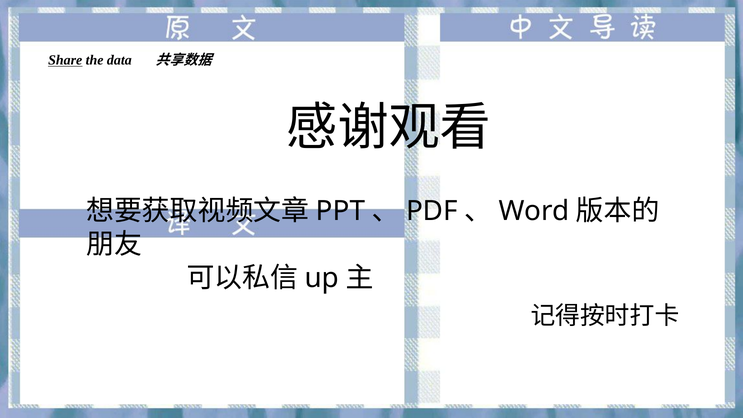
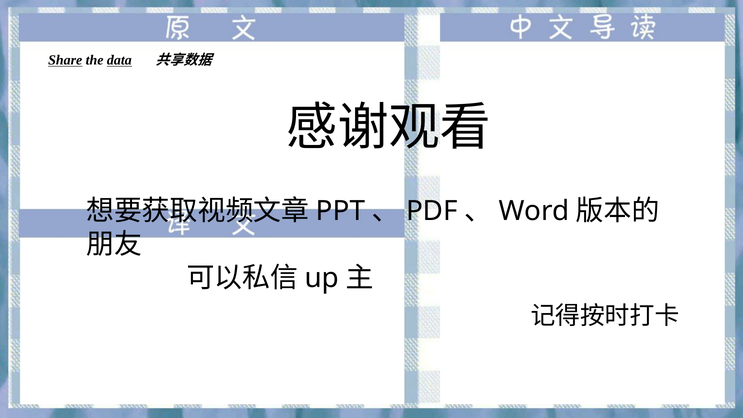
data underline: none -> present (119, 60)
